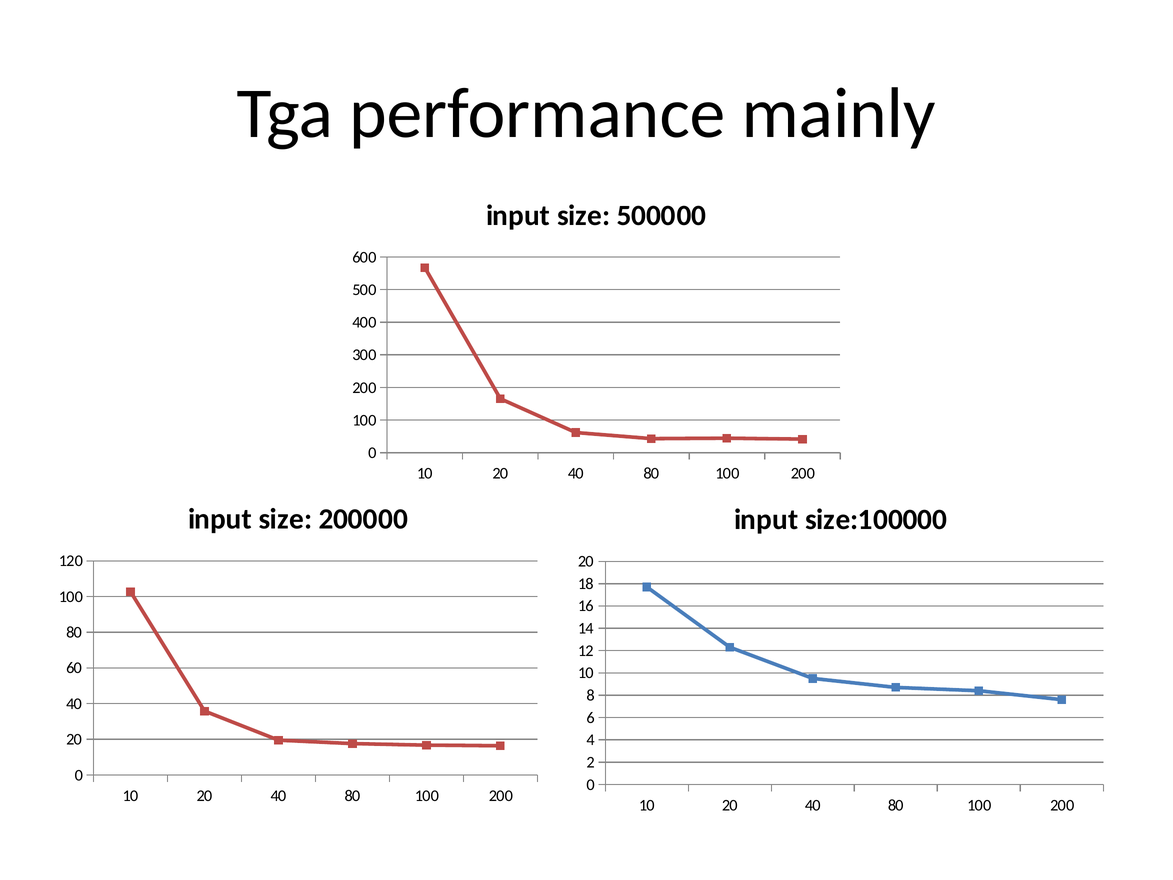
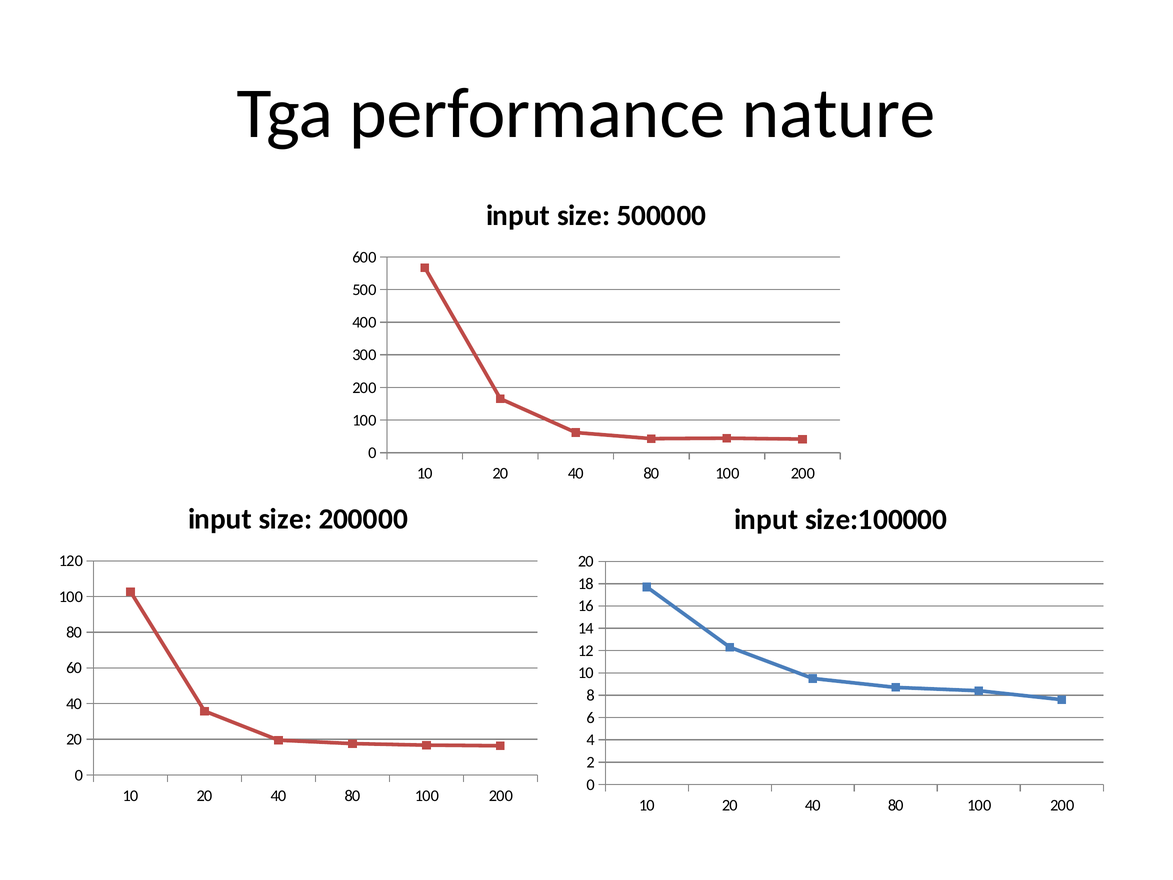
mainly: mainly -> nature (839, 114)
